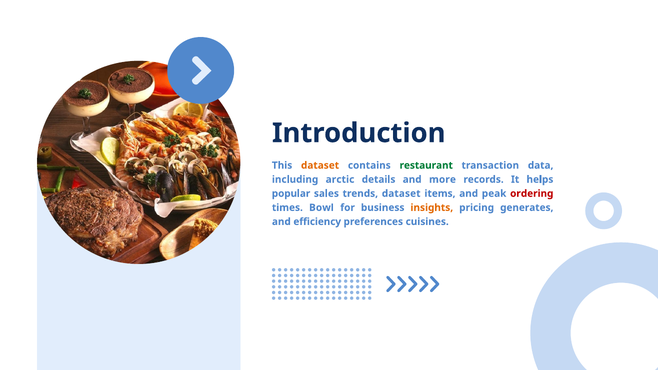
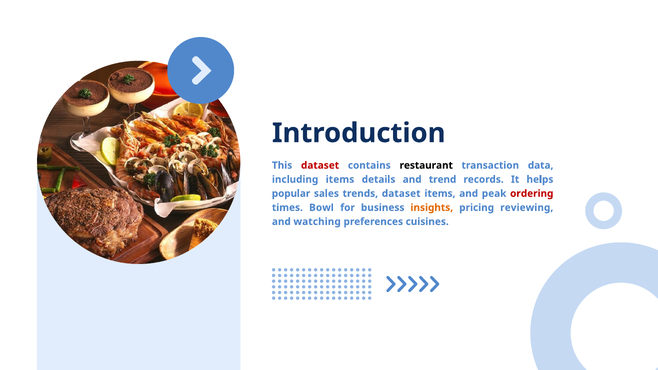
dataset colour: orange -> red (320, 165)
restaurant colour: green -> black (426, 165)
including arctic: arctic -> items (340, 179)
more: more -> trend (443, 179)
generates: generates -> reviewing (527, 208)
efficiency: efficiency -> watching (317, 222)
